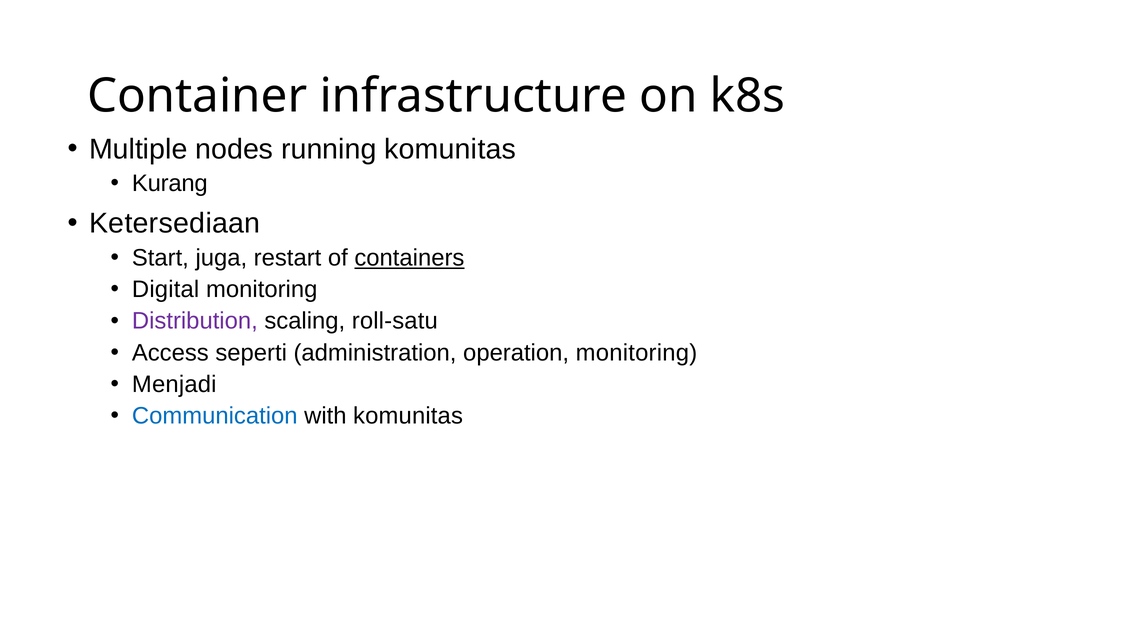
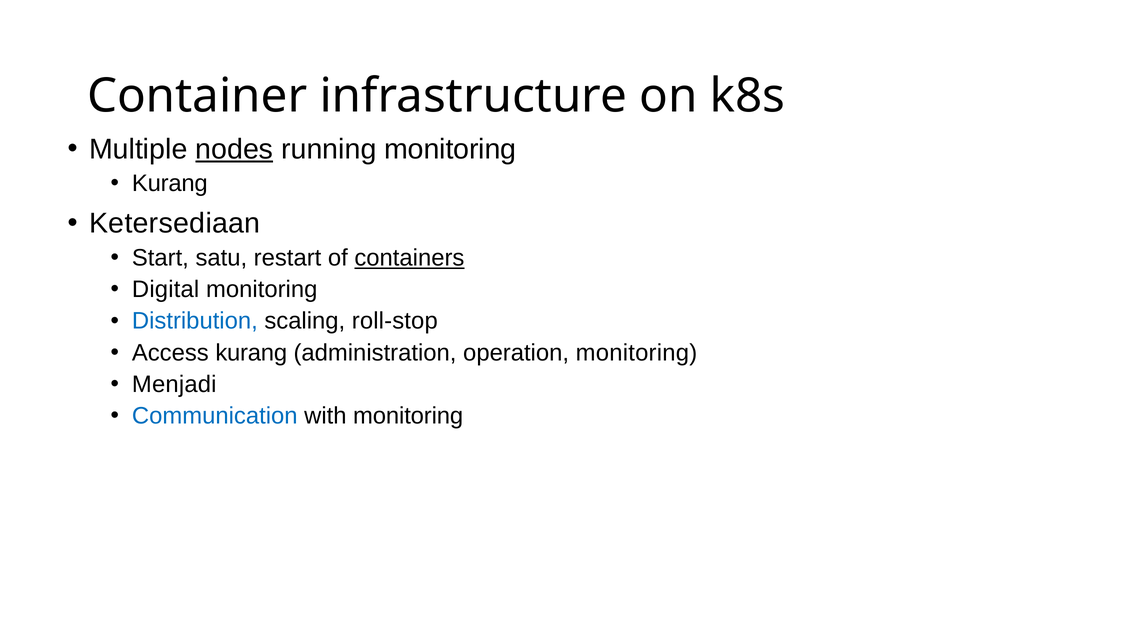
nodes underline: none -> present (234, 149)
running komunitas: komunitas -> monitoring (450, 149)
juga: juga -> satu (221, 258)
Distribution colour: purple -> blue (195, 321)
roll-satu: roll-satu -> roll-stop (395, 321)
Access seperti: seperti -> kurang (251, 353)
with komunitas: komunitas -> monitoring (408, 416)
